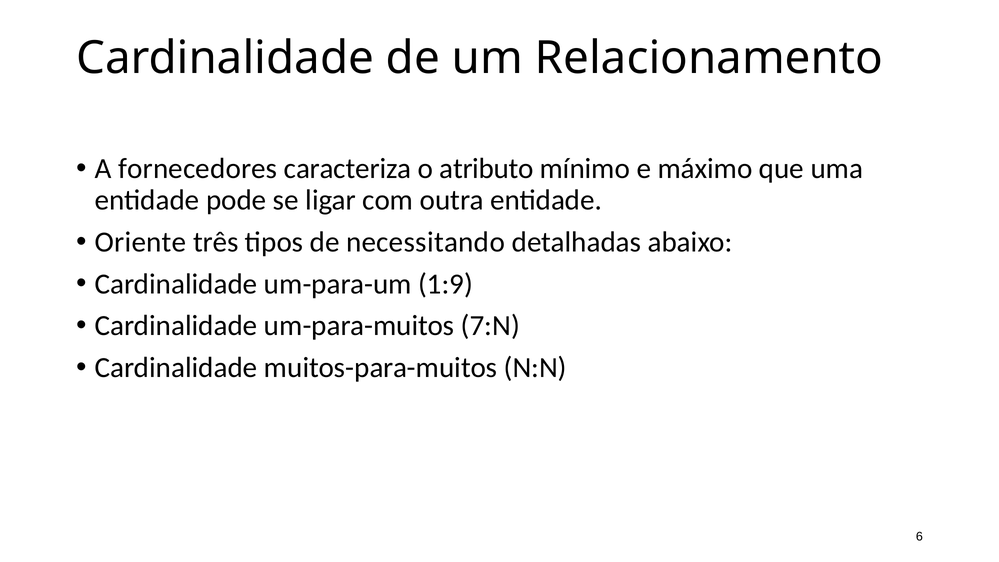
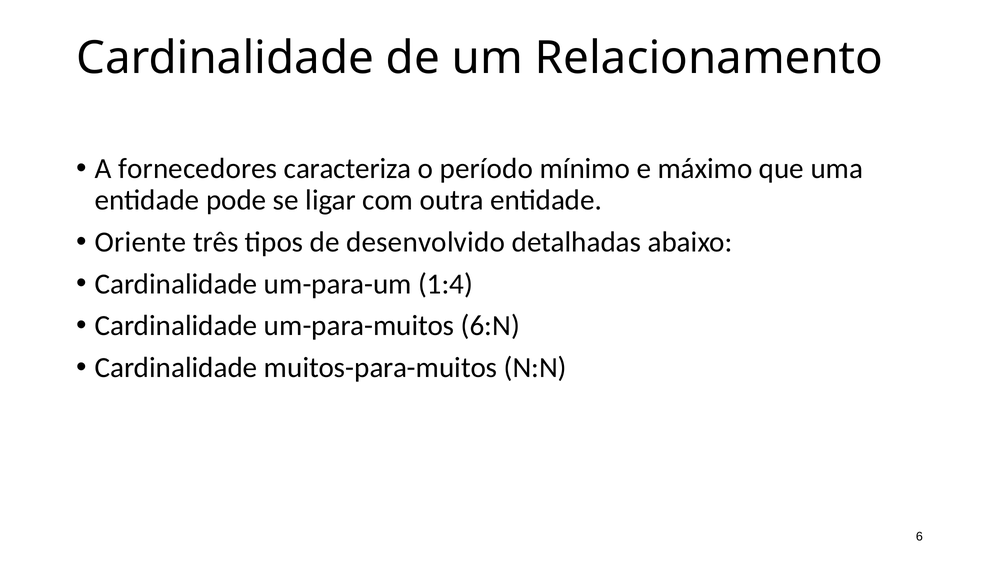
atributo: atributo -> período (486, 169)
necessitando: necessitando -> desenvolvido (426, 242)
1:9: 1:9 -> 1:4 (446, 284)
7:N: 7:N -> 6:N (490, 326)
